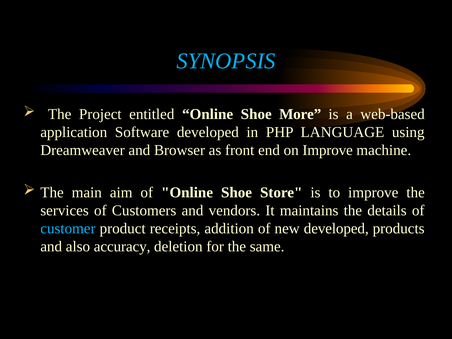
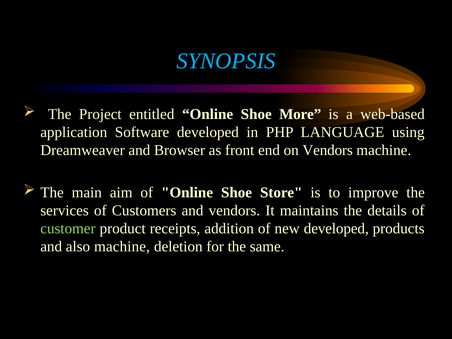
on Improve: Improve -> Vendors (328, 150)
customer colour: light blue -> light green (68, 229)
also accuracy: accuracy -> machine (122, 247)
